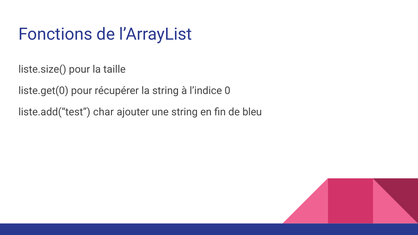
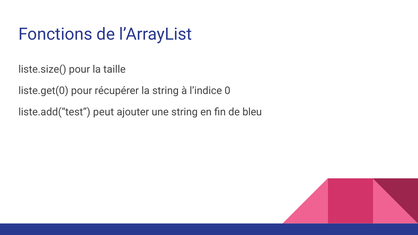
char: char -> peut (103, 112)
